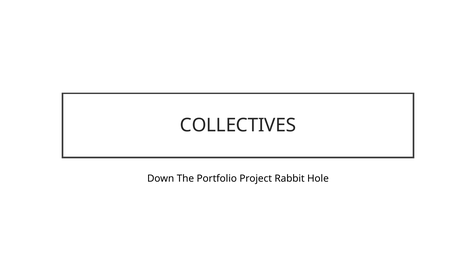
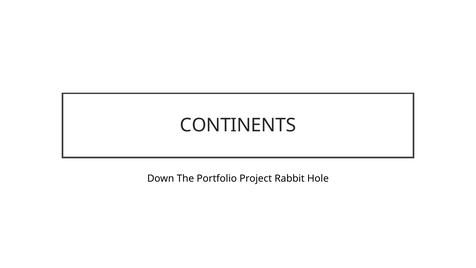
COLLECTIVES: COLLECTIVES -> CONTINENTS (238, 125)
